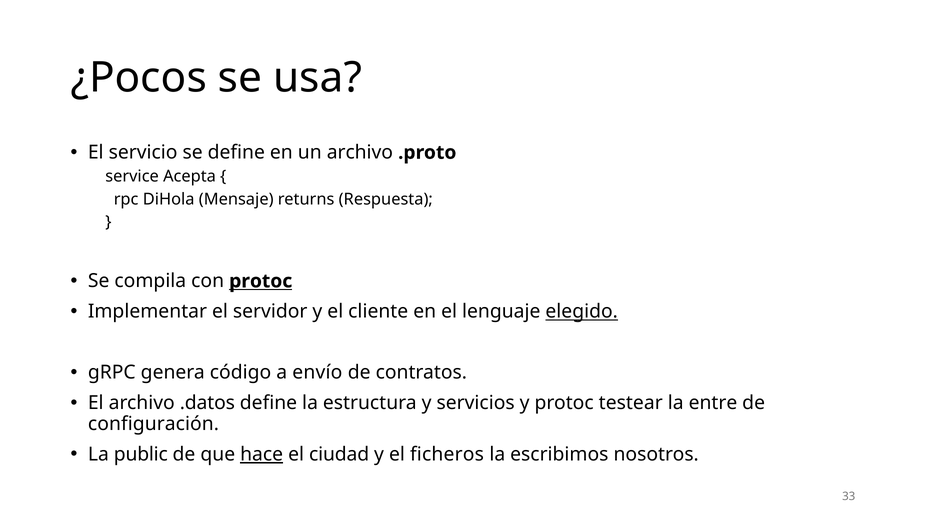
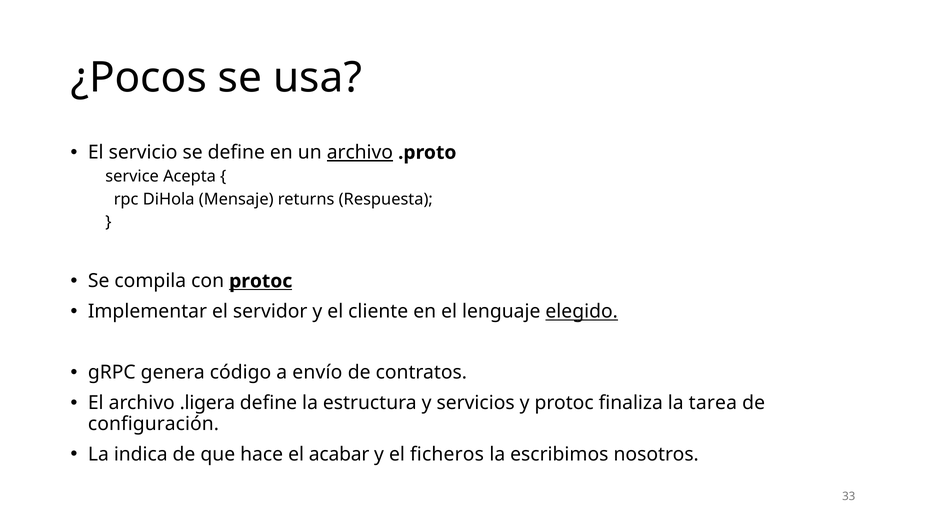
archivo underline: none -> present (360, 152)
.datos: .datos -> .ligera (207, 403)
testear: testear -> finaliza (631, 403)
entre: entre -> tarea (713, 403)
public: public -> indica (141, 454)
hace underline: present -> none (262, 454)
ciudad: ciudad -> acabar (339, 454)
